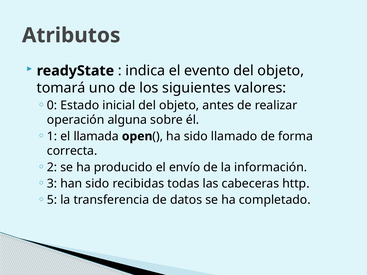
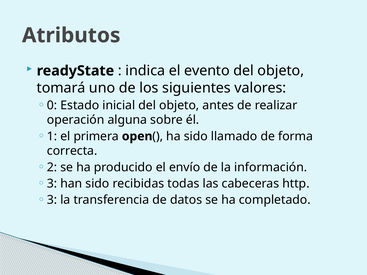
llamada: llamada -> primera (96, 136)
5: 5 -> 3 (52, 200)
